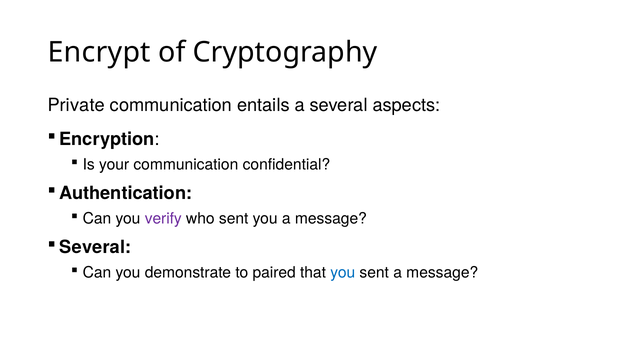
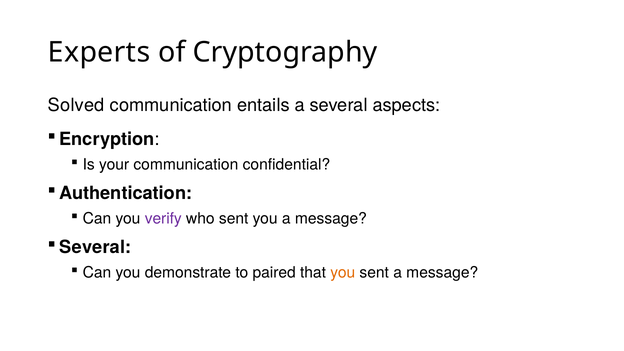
Encrypt: Encrypt -> Experts (99, 52)
Private: Private -> Solved (76, 105)
you colour: blue -> orange (343, 273)
